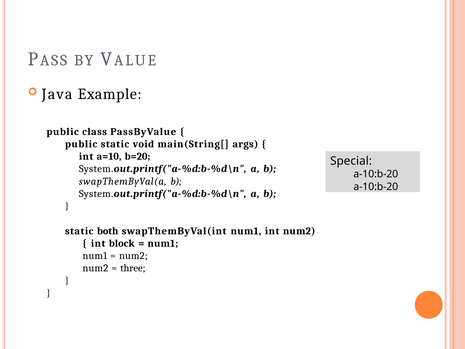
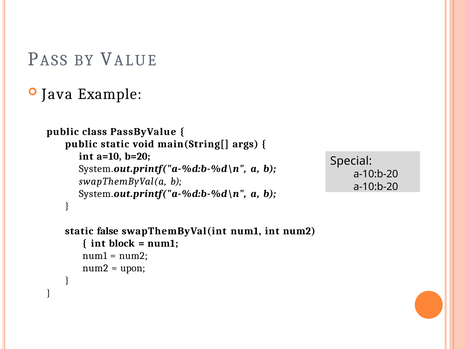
both: both -> false (108, 231)
three: three -> upon (133, 268)
